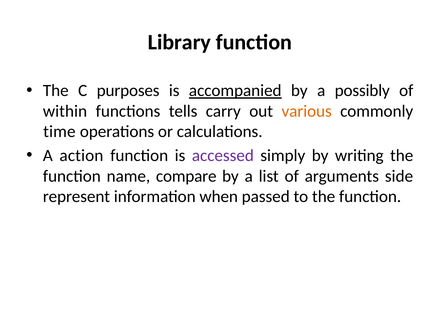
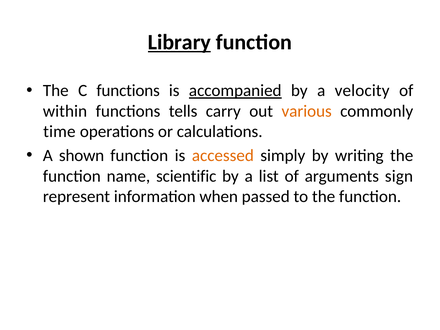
Library underline: none -> present (179, 42)
C purposes: purposes -> functions (128, 91)
possibly: possibly -> velocity (362, 91)
action: action -> shown (82, 156)
accessed colour: purple -> orange (223, 156)
compare: compare -> scientific (186, 176)
side: side -> sign (399, 176)
